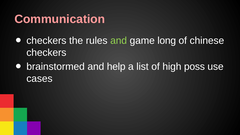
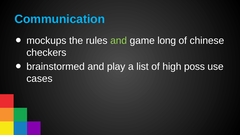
Communication colour: pink -> light blue (60, 19)
checkers: checkers -> mockups (46, 41)
help: help -> play (116, 67)
